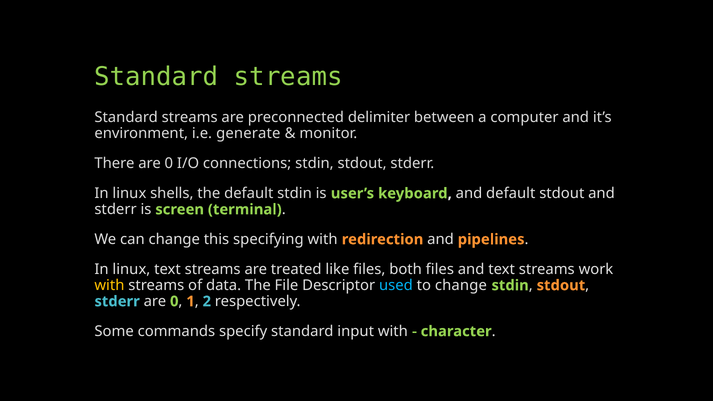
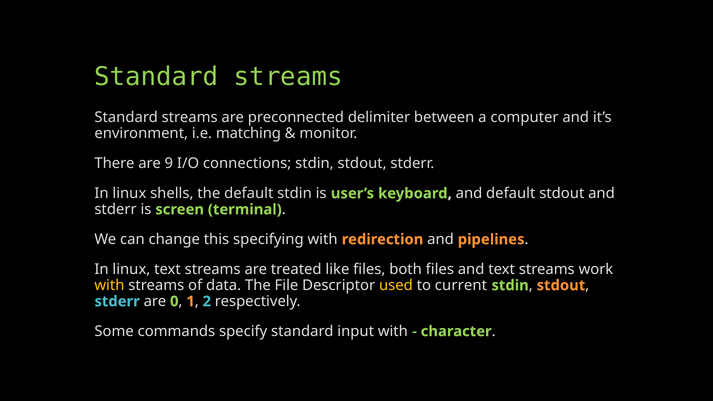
generate: generate -> matching (248, 134)
There are 0: 0 -> 9 (169, 164)
used colour: light blue -> yellow (396, 285)
to change: change -> current (461, 285)
